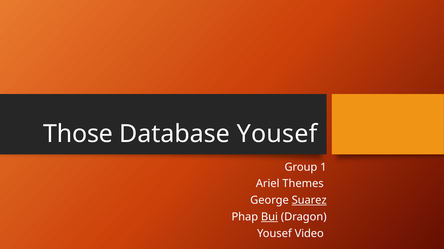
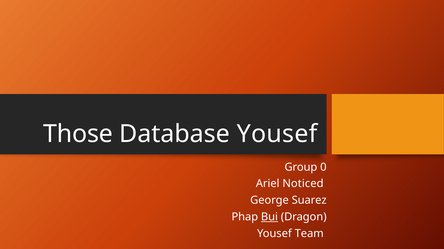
1: 1 -> 0 (323, 168)
Themes: Themes -> Noticed (303, 184)
Suarez underline: present -> none (309, 201)
Video: Video -> Team (309, 234)
